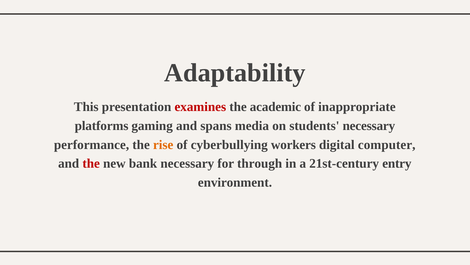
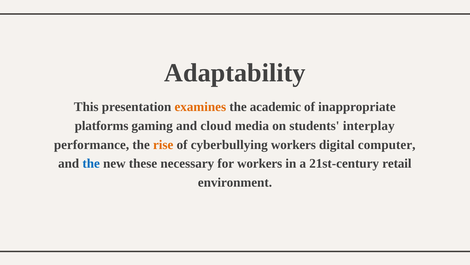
examines colour: red -> orange (200, 107)
spans: spans -> cloud (216, 126)
students necessary: necessary -> interplay (369, 126)
the colour: red -> blue (91, 163)
bank: bank -> these (143, 163)
for through: through -> workers (260, 163)
entry: entry -> retail (397, 163)
